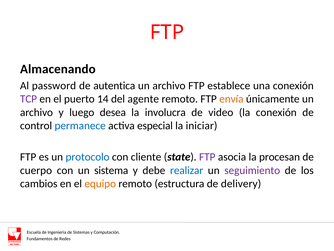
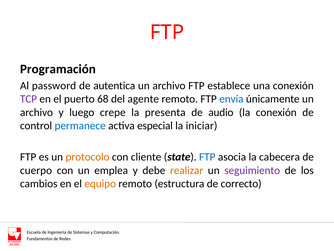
Almacenando: Almacenando -> Programación (58, 69)
14: 14 -> 68 (103, 99)
envía colour: orange -> blue (231, 99)
desea: desea -> crepe (113, 112)
involucra: involucra -> presenta (165, 112)
video: video -> audio (221, 112)
protocolo colour: blue -> orange (88, 157)
FTP colour: purple -> blue (207, 157)
procesan: procesan -> cabecera (280, 157)
sistema: sistema -> emplea (111, 170)
realizar colour: blue -> orange (187, 170)
delivery: delivery -> correcto (241, 183)
